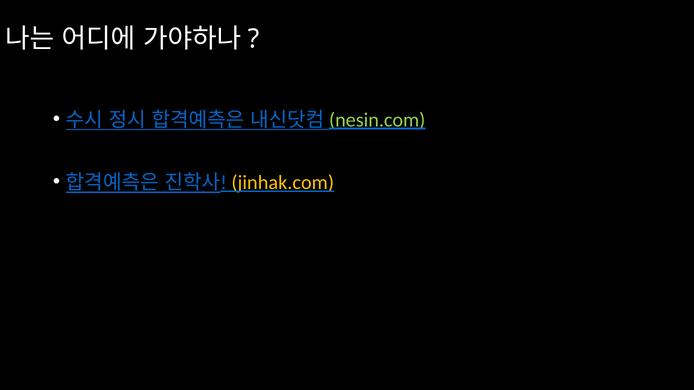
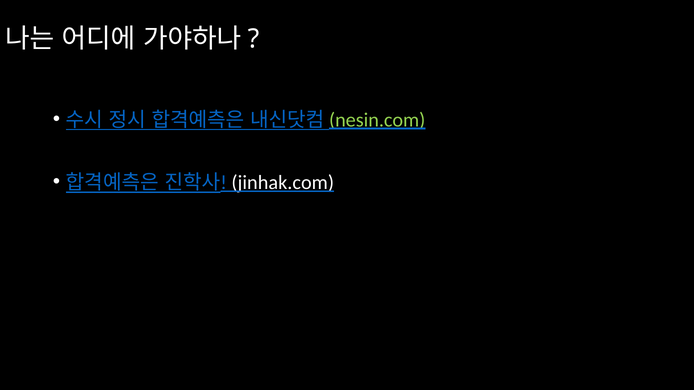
jinhak.com colour: yellow -> white (283, 183)
